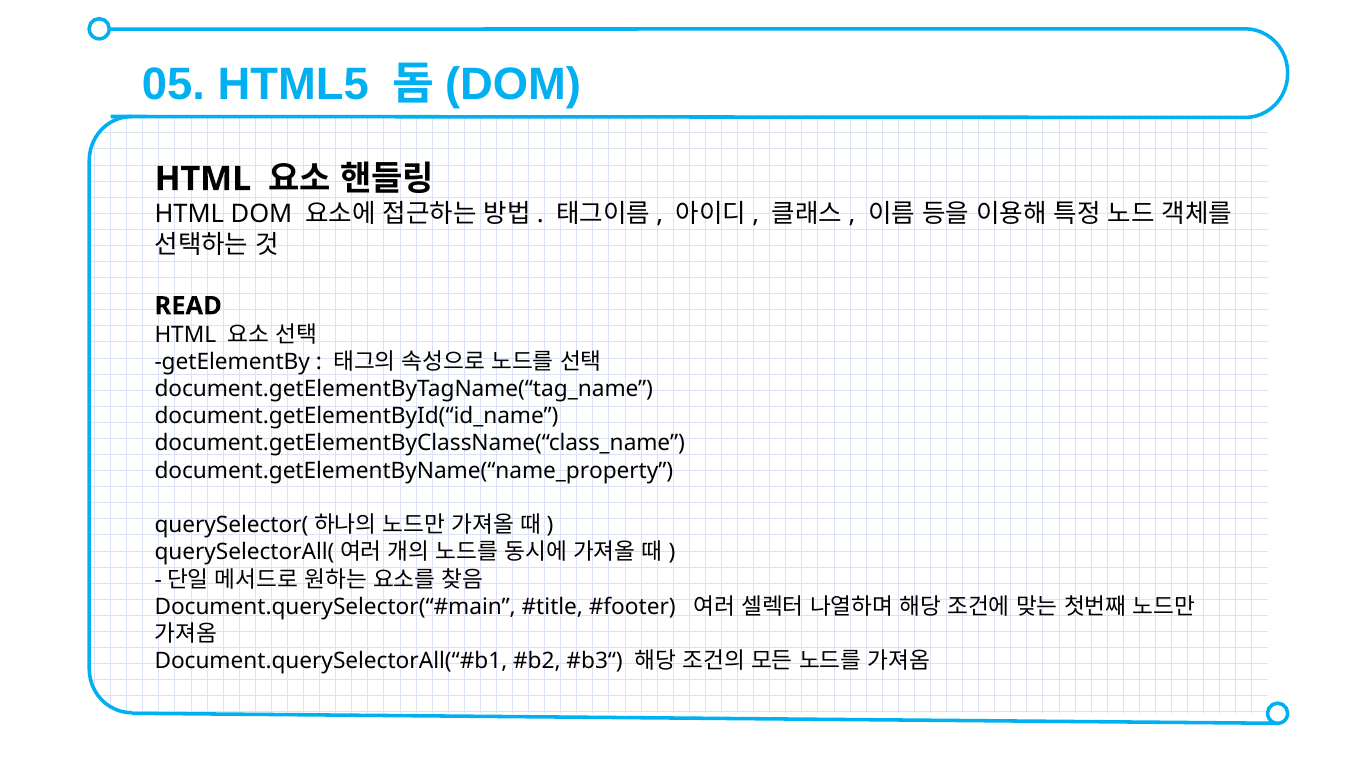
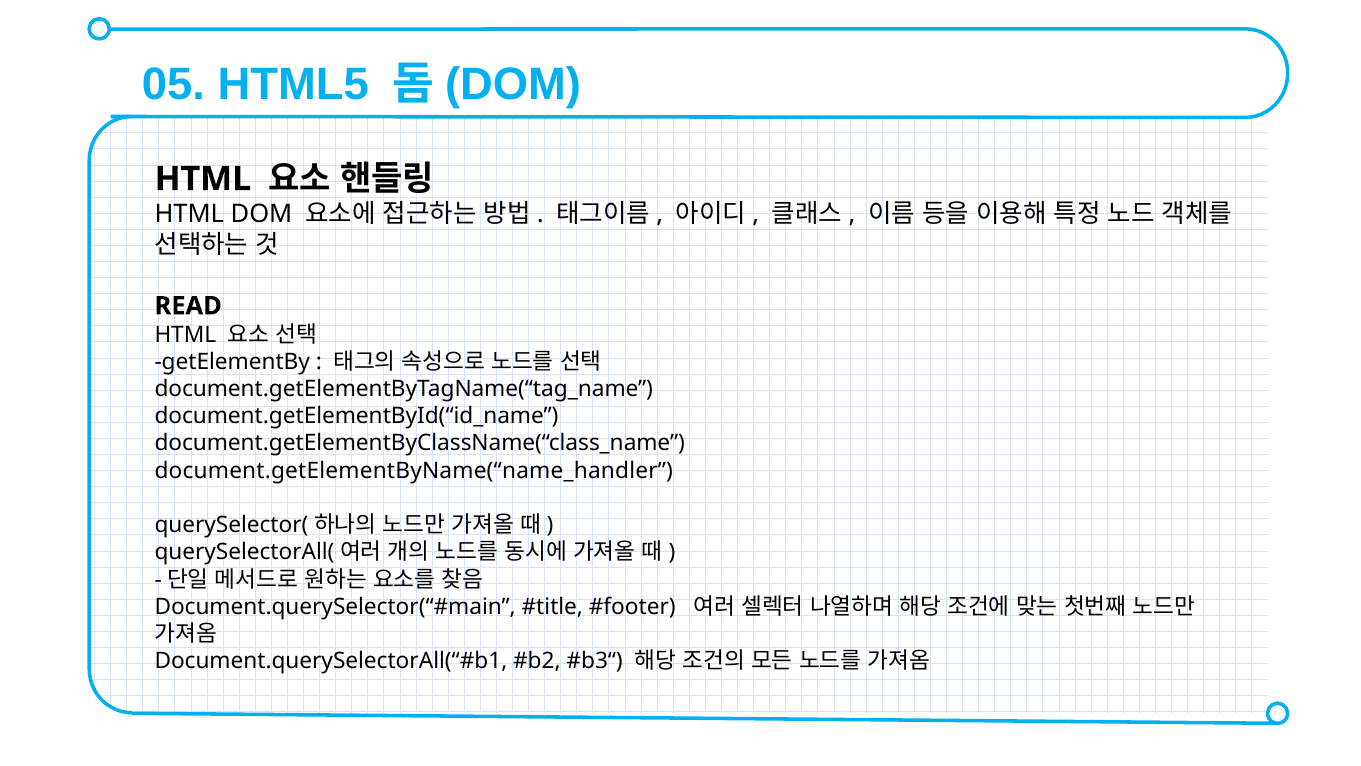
document.getElementByName(“name_property: document.getElementByName(“name_property -> document.getElementByName(“name_handler (414, 470)
